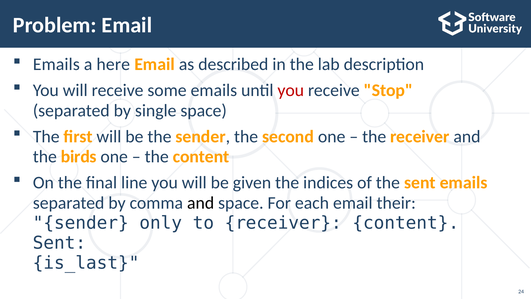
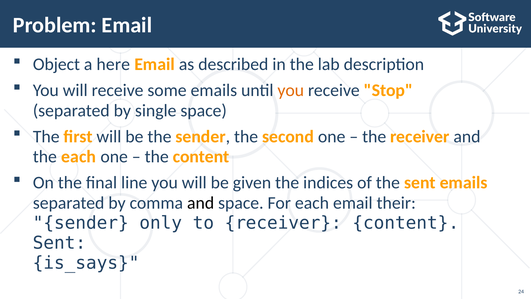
Emails: Emails -> Object (56, 64)
you colour: red -> orange (291, 90)
the birds: birds -> each (79, 157)
is_last: is_last -> is_says (86, 263)
